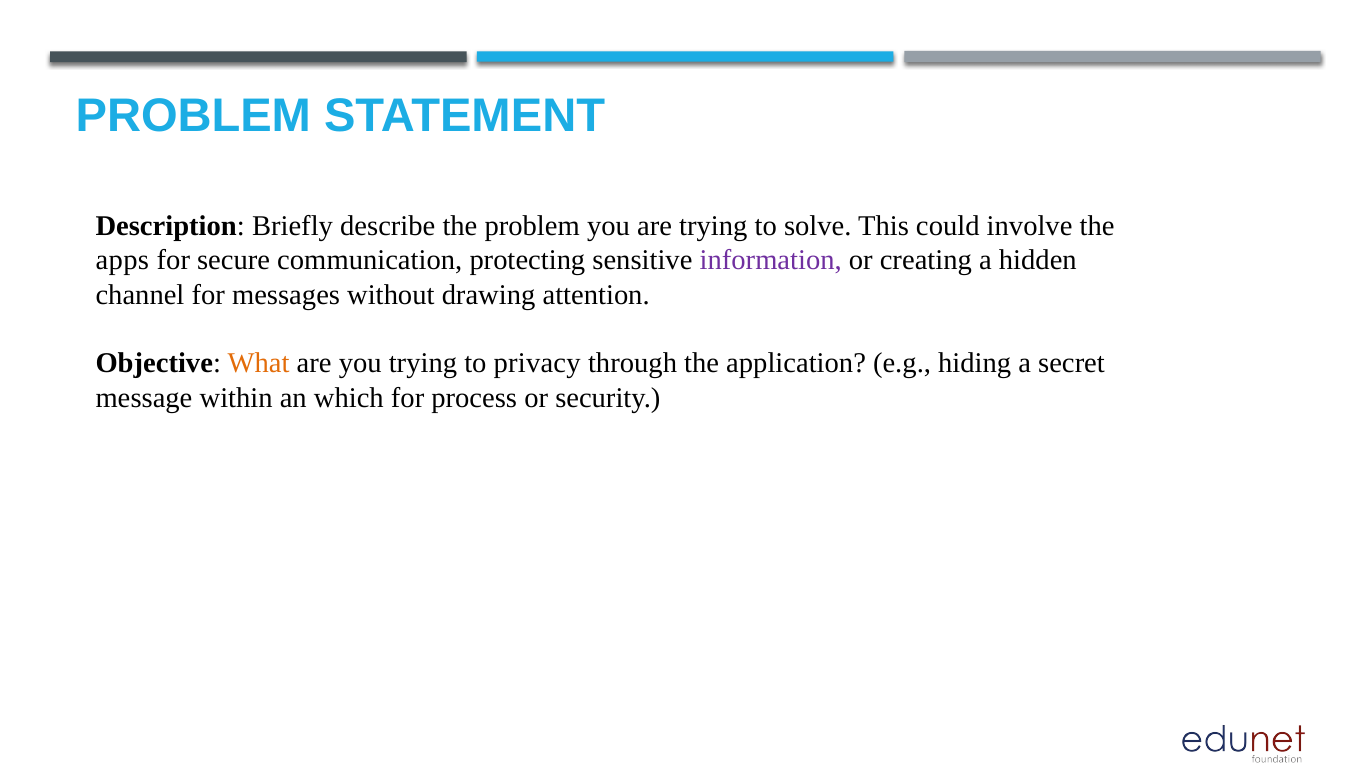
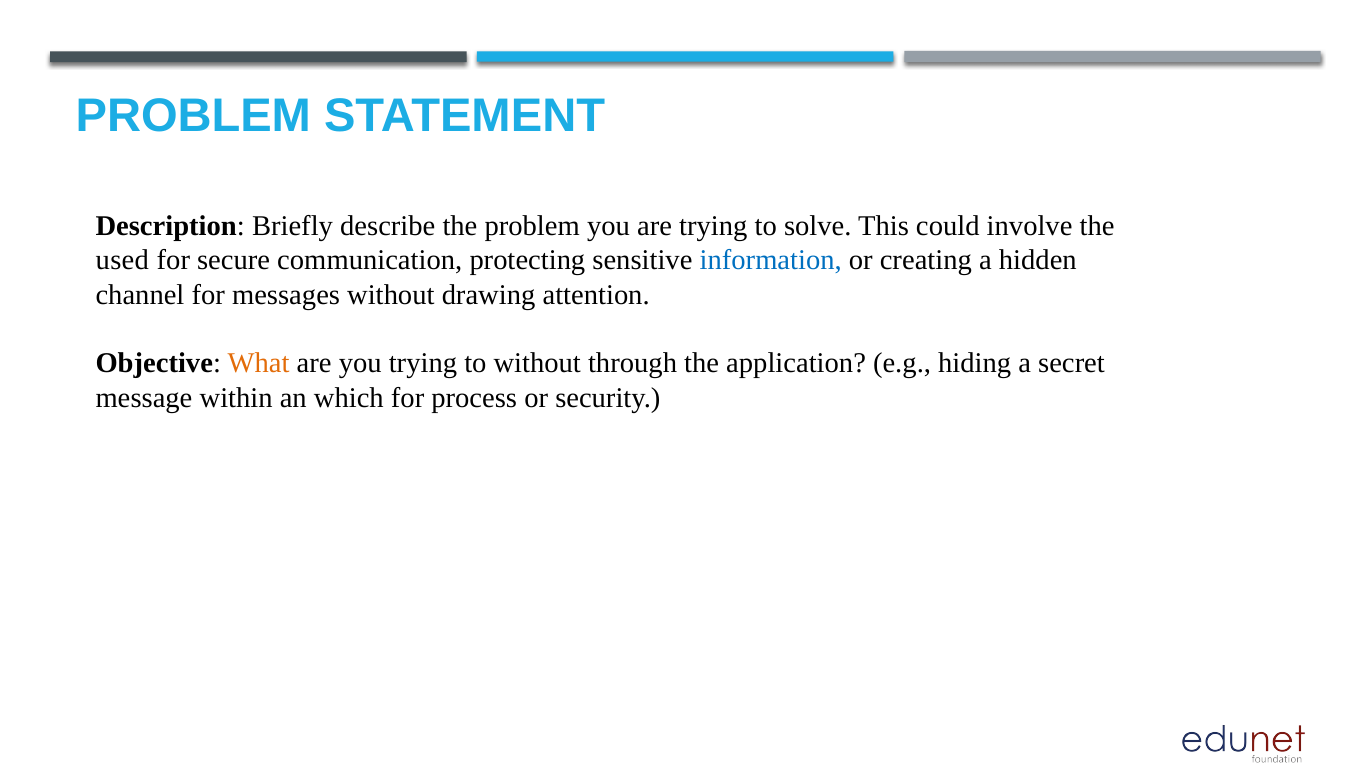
apps: apps -> used (122, 261)
information colour: purple -> blue (771, 261)
to privacy: privacy -> without (537, 363)
